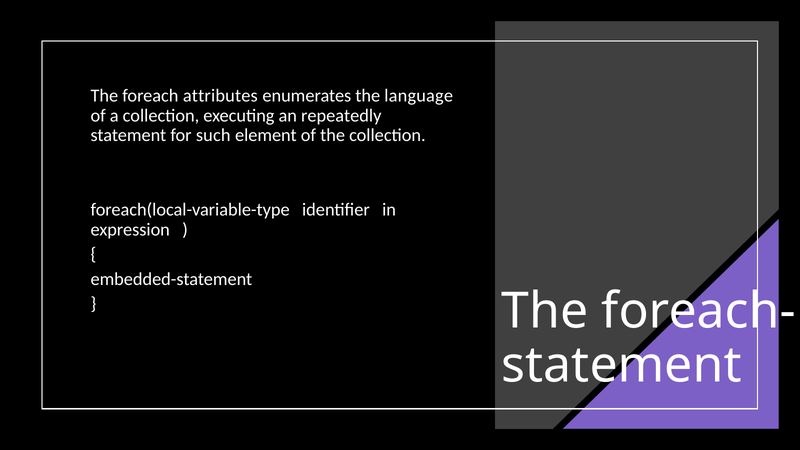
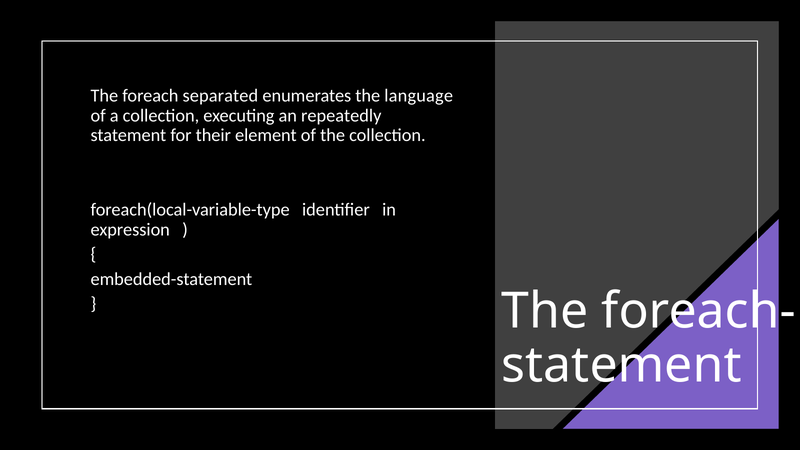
attributes: attributes -> separated (220, 96)
such: such -> their (213, 135)
